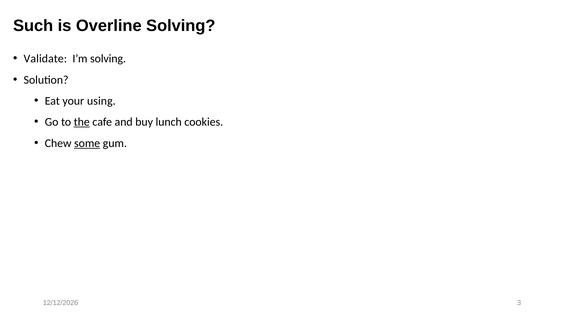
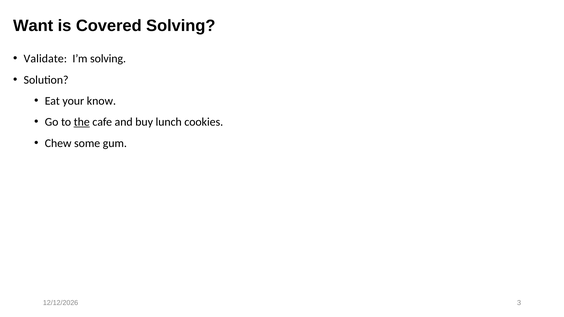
Such: Such -> Want (33, 26)
Overline: Overline -> Covered (109, 26)
using: using -> know (101, 101)
some underline: present -> none (87, 143)
